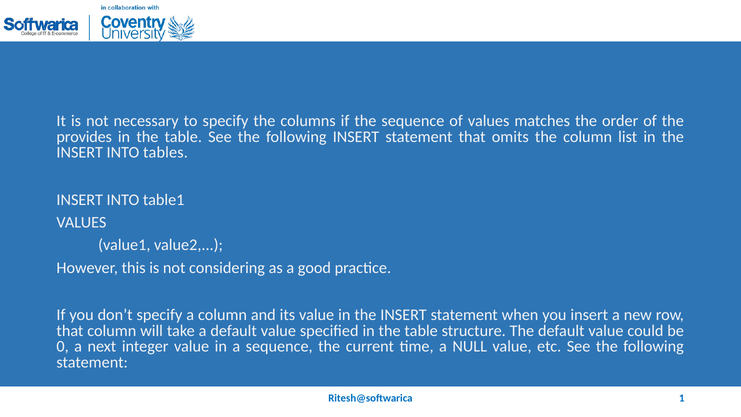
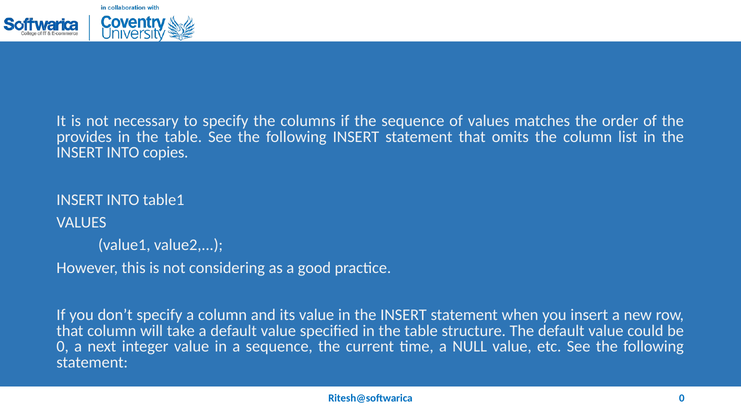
tables: tables -> copies (166, 152)
Ritesh@softwarica 1: 1 -> 0 (682, 398)
